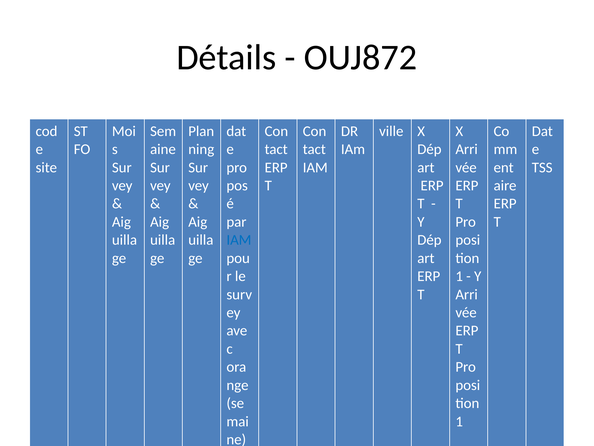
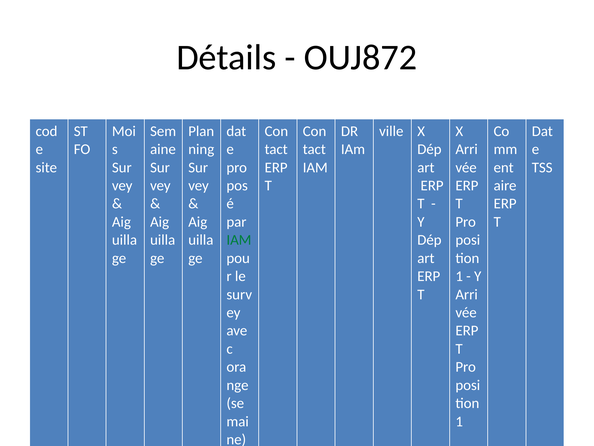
IAM colour: blue -> green (239, 240)
